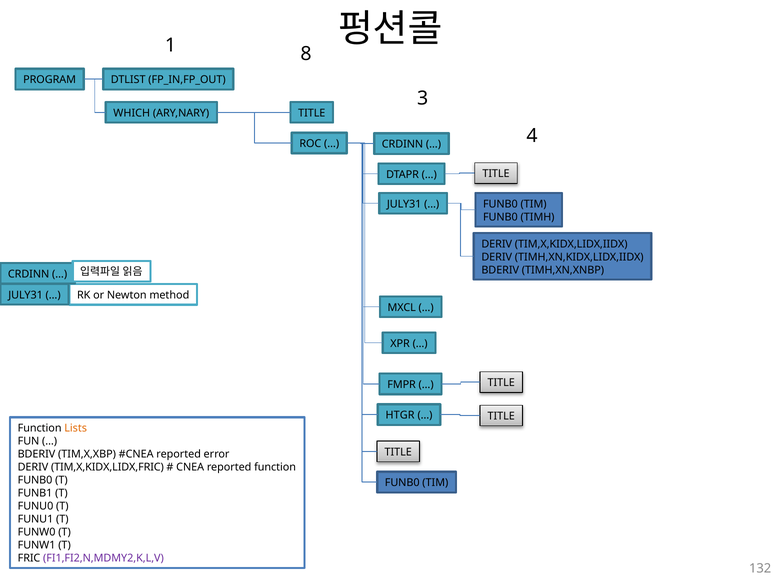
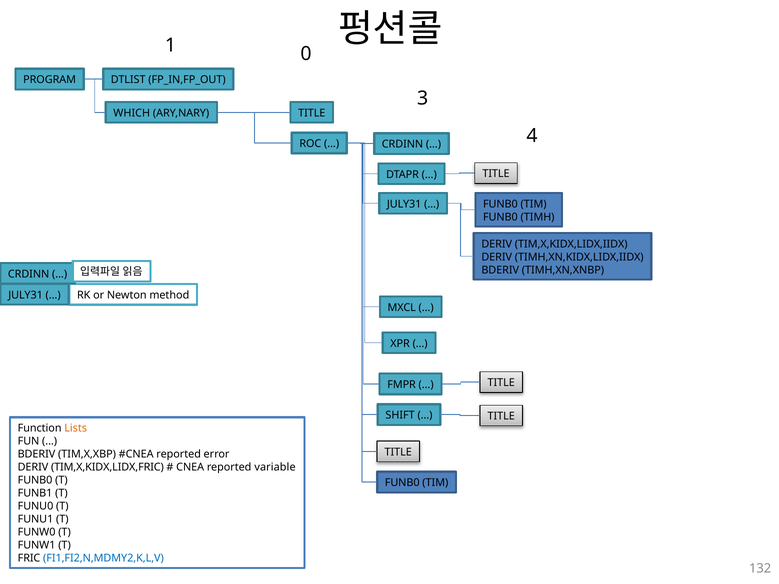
8: 8 -> 0 (306, 54)
HTGR: HTGR -> SHIFT (400, 416)
reported function: function -> variable (275, 468)
FI1,FI2,N,MDMY2,K,L,V colour: purple -> blue (103, 559)
